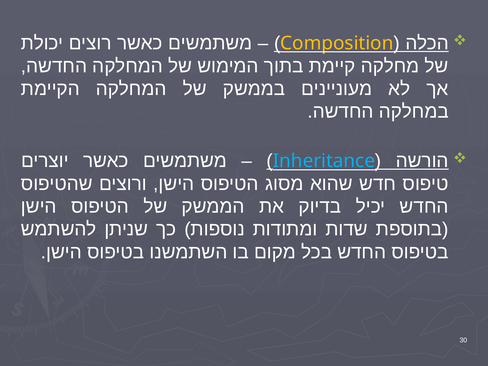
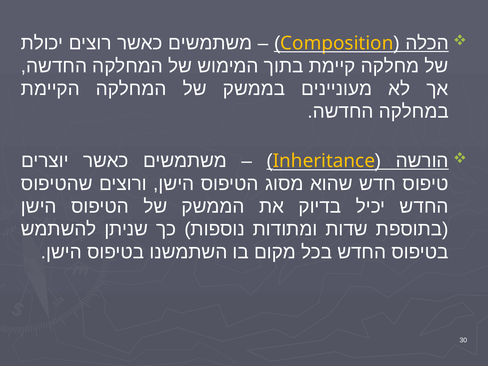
Inheritance colour: light blue -> yellow (324, 161)
